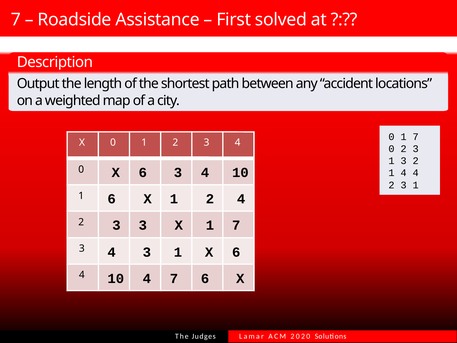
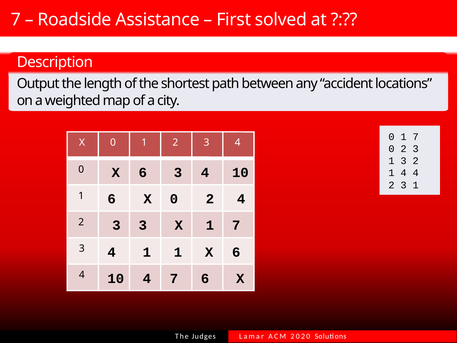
6 X 1: 1 -> 0 (174, 199)
4 3: 3 -> 1 (147, 252)
